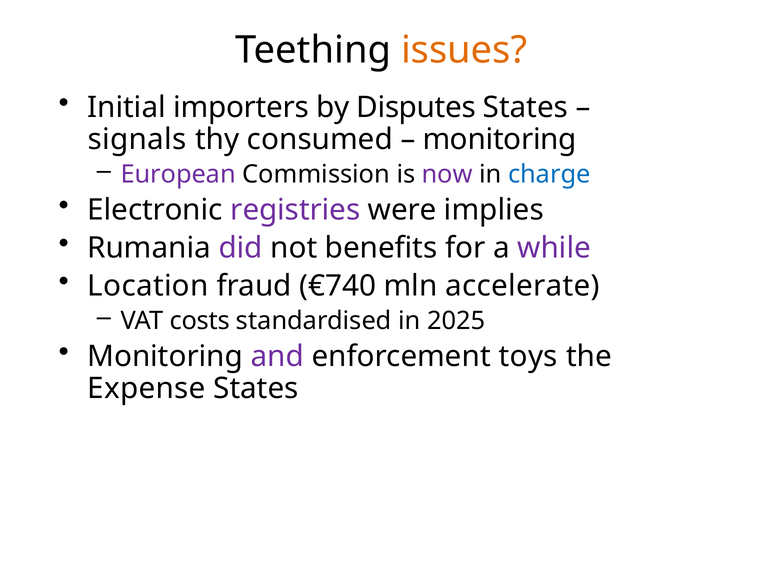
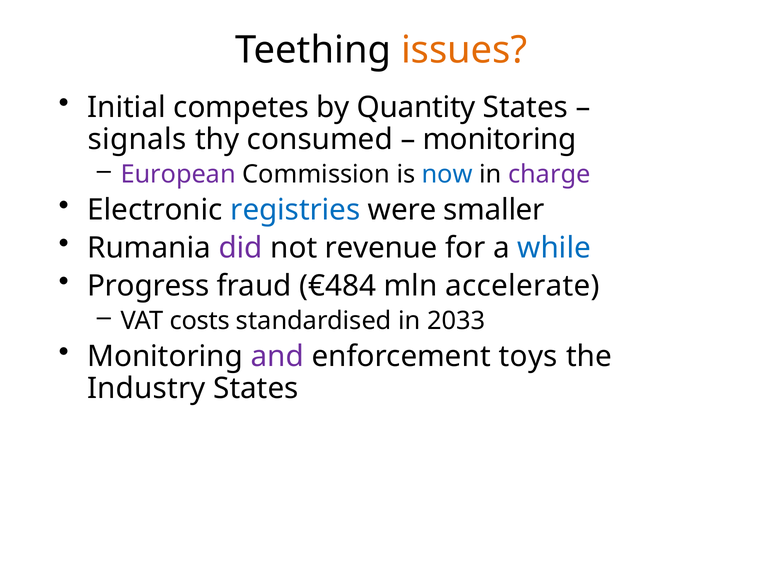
importers: importers -> competes (241, 108)
Disputes: Disputes -> Quantity (416, 108)
now colour: purple -> blue (447, 174)
charge colour: blue -> purple (549, 174)
registries colour: purple -> blue (295, 210)
implies: implies -> smaller (494, 210)
benefits: benefits -> revenue (381, 248)
while colour: purple -> blue (554, 248)
Location: Location -> Progress (148, 286)
€740: €740 -> €484 (338, 286)
2025: 2025 -> 2033 (456, 321)
Expense: Expense -> Industry (146, 389)
